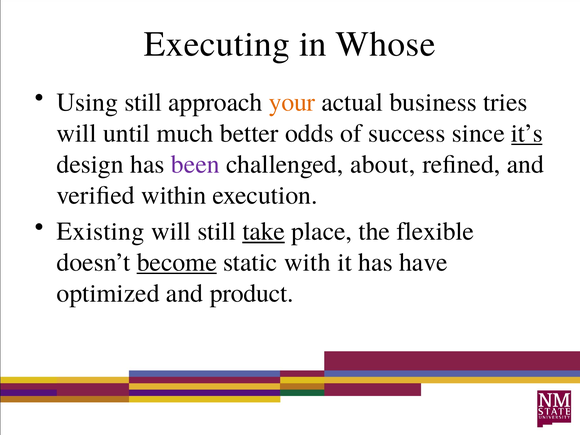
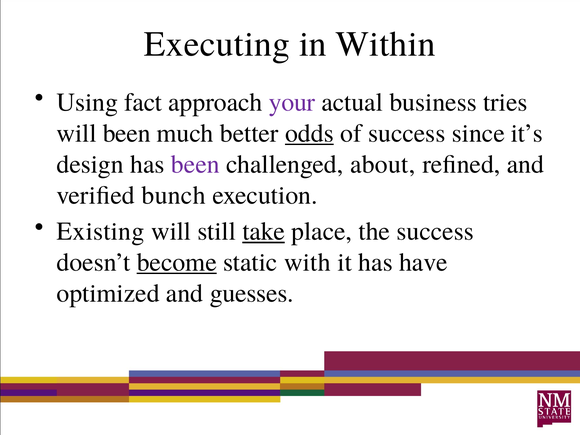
Whose: Whose -> Within (386, 44)
Using still: still -> fact (143, 102)
your colour: orange -> purple (292, 102)
will until: until -> been (127, 133)
odds underline: none -> present (309, 133)
it’s underline: present -> none (527, 133)
within: within -> bunch (174, 195)
the flexible: flexible -> success (435, 231)
product: product -> guesses (252, 293)
